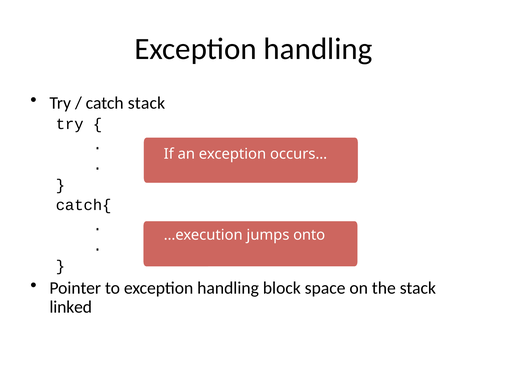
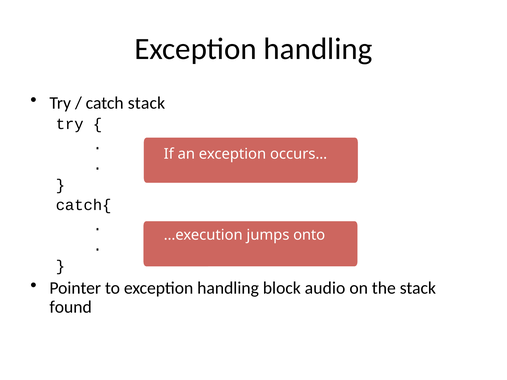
space: space -> audio (325, 288)
linked: linked -> found (71, 307)
